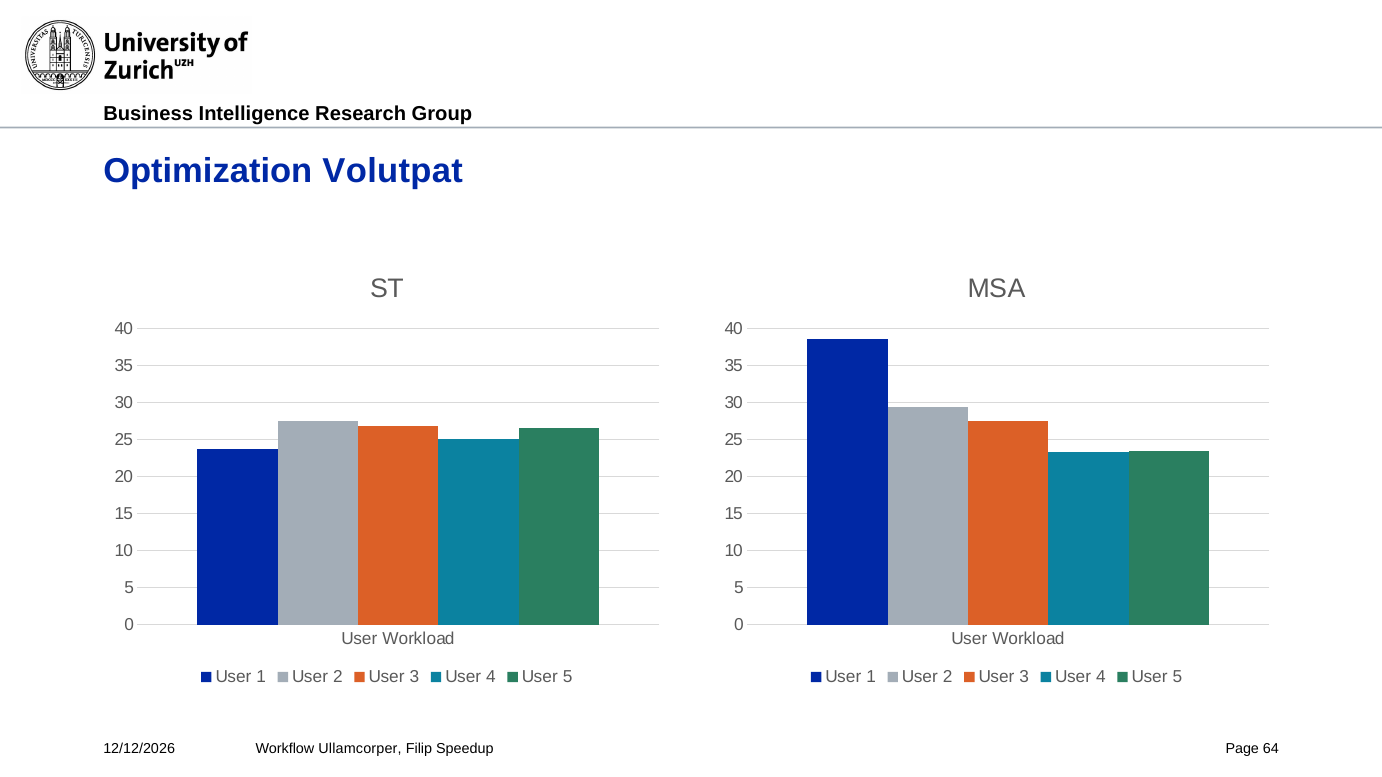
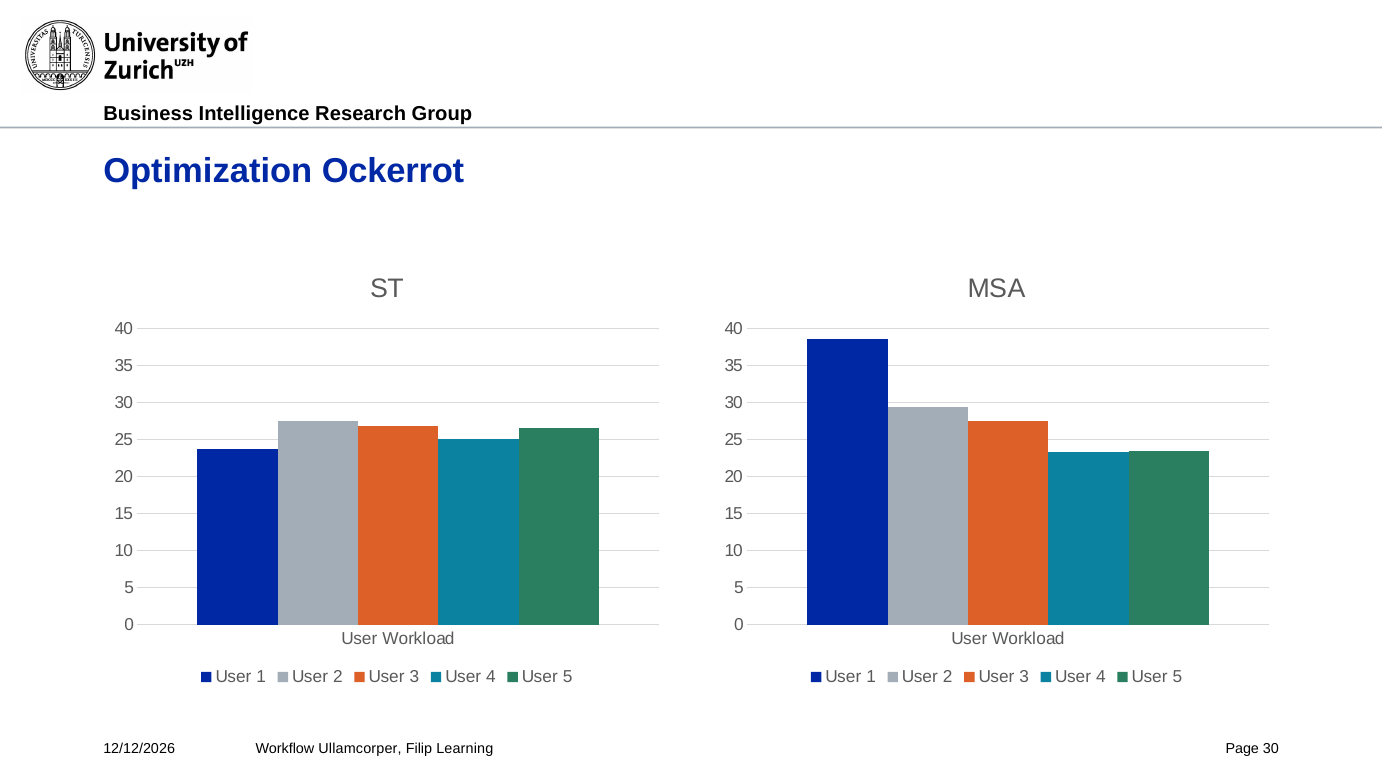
Volutpat: Volutpat -> Ockerrot (393, 171)
Speedup: Speedup -> Learning (465, 749)
Page 64: 64 -> 30 (1271, 749)
